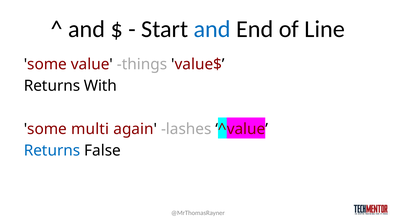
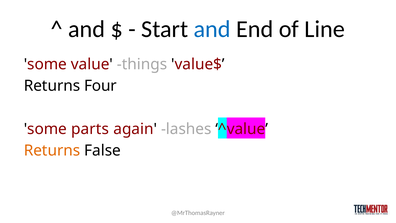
With: With -> Four (100, 86)
multi: multi -> parts (90, 129)
Returns colour: blue -> orange (52, 150)
